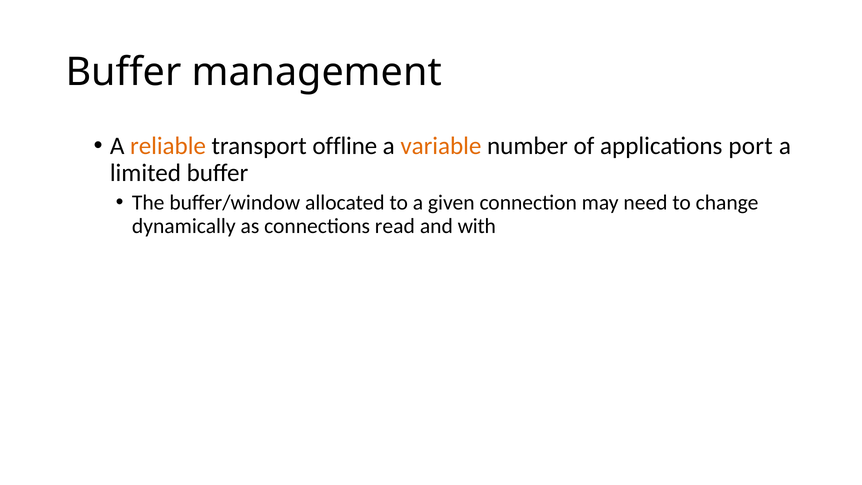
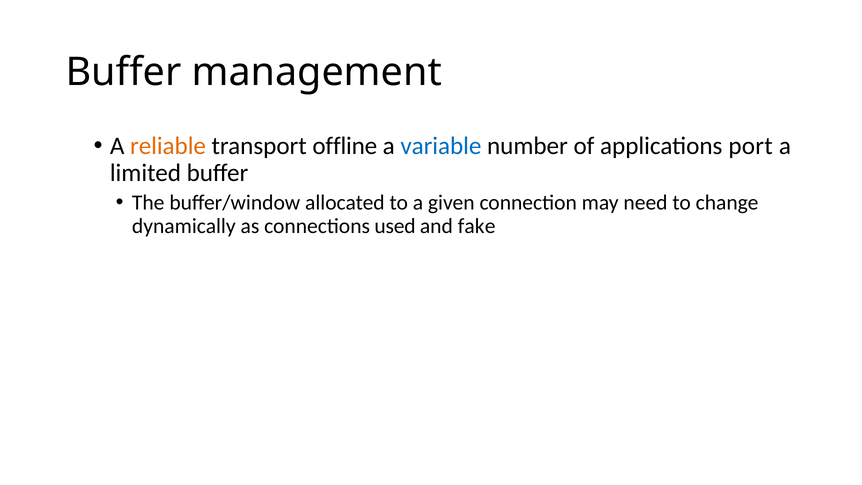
variable colour: orange -> blue (441, 146)
read: read -> used (395, 226)
with: with -> fake (477, 226)
